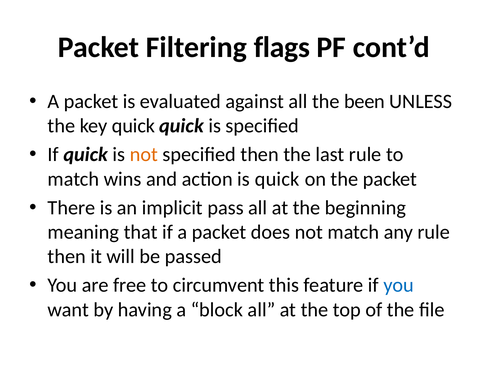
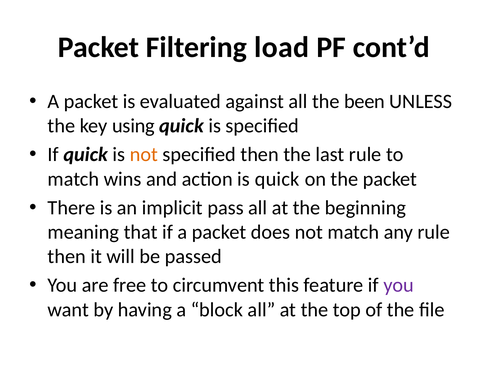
flags: flags -> load (282, 47)
key quick: quick -> using (133, 126)
you colour: blue -> purple (399, 285)
